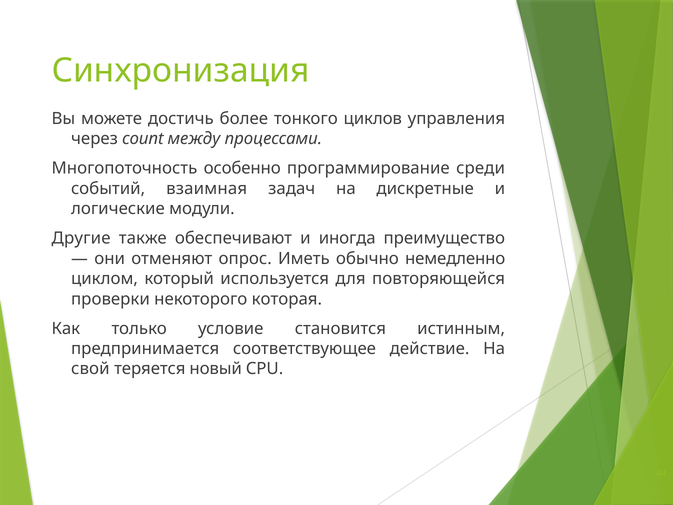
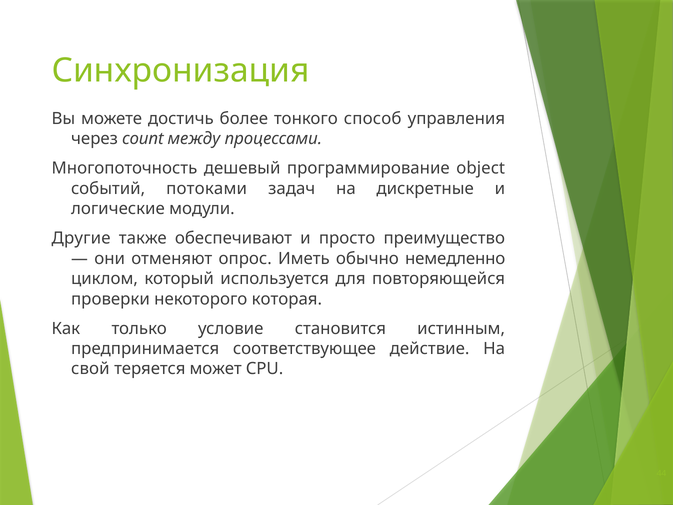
циклов: циклов -> способ (373, 119)
особенно: особенно -> дешевый (242, 168)
среди: среди -> object (481, 168)
взаимная: взаимная -> потоками (207, 189)
иногда: иногда -> просто (347, 238)
новый: новый -> может (216, 369)
